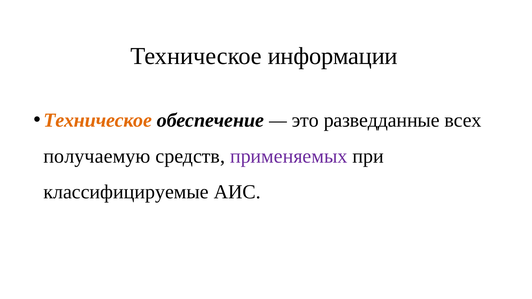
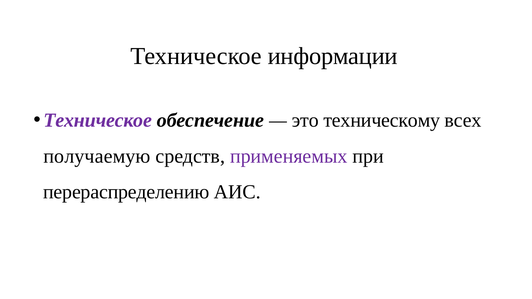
Техническое colour: orange -> purple (98, 120)
разведданные: разведданные -> техническому (382, 120)
классифицируемые: классифицируемые -> перераспределению (126, 192)
